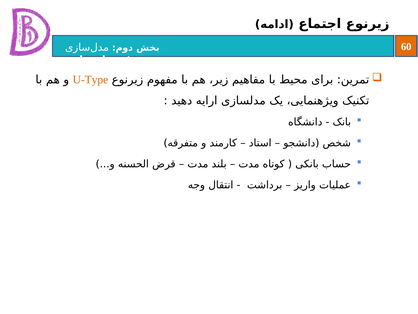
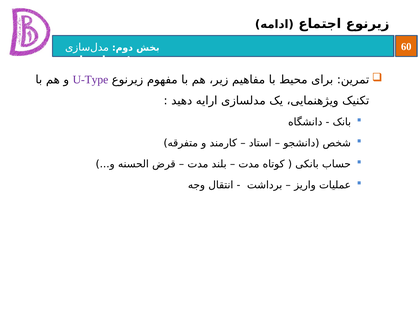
U-Type colour: orange -> purple (90, 80)
